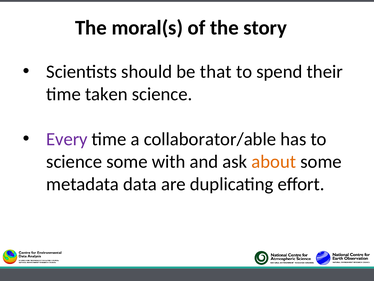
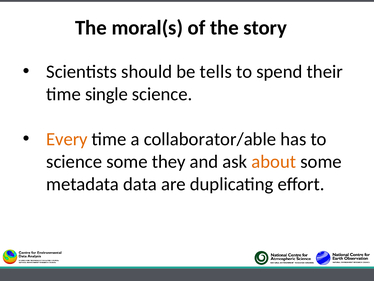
that: that -> tells (216, 72)
taken: taken -> single (106, 94)
Every colour: purple -> orange (67, 139)
with: with -> they (169, 161)
